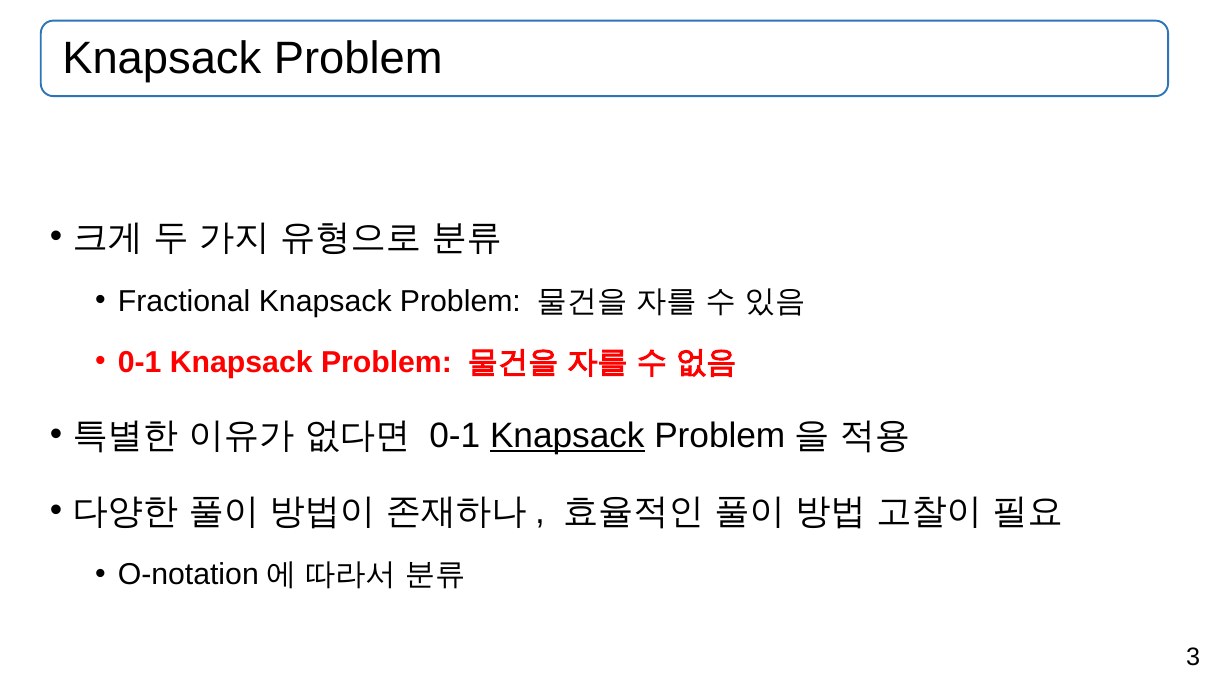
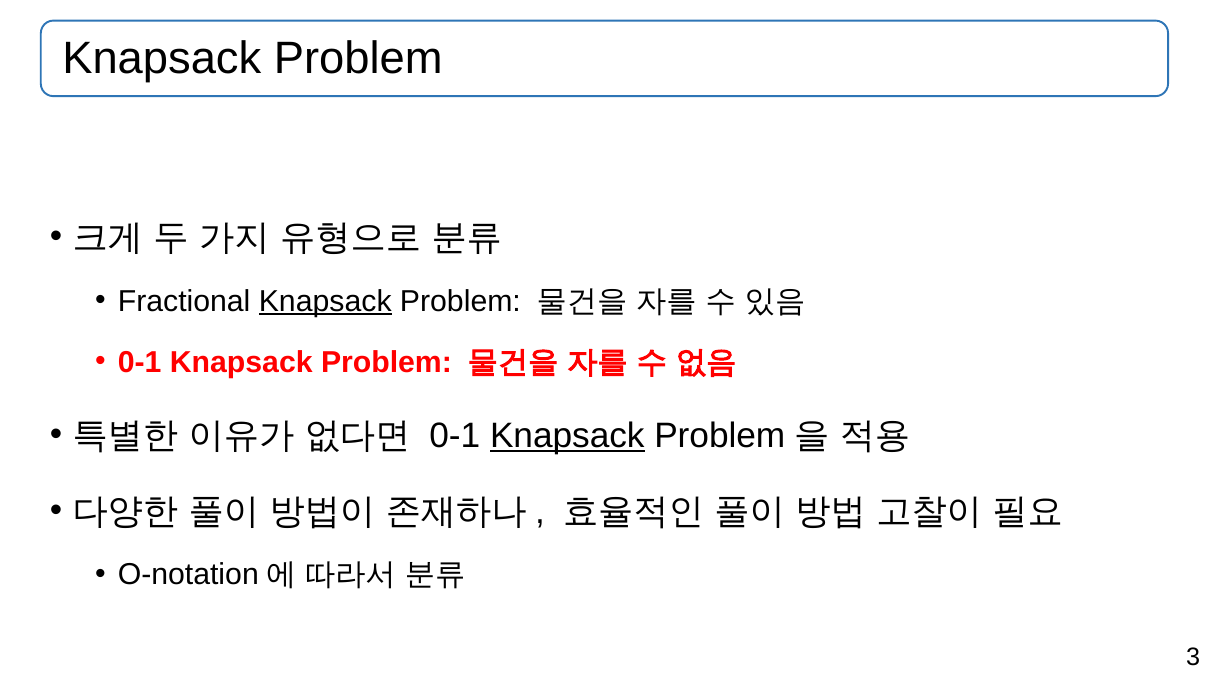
Knapsack underline: none -> present (325, 301)
